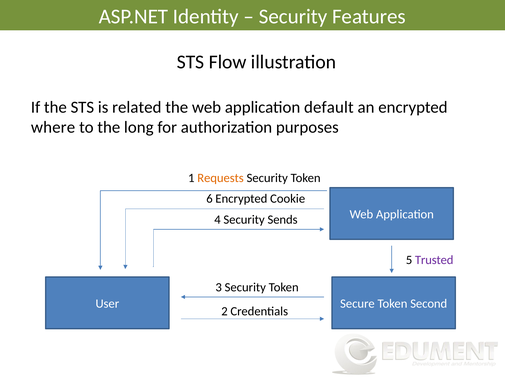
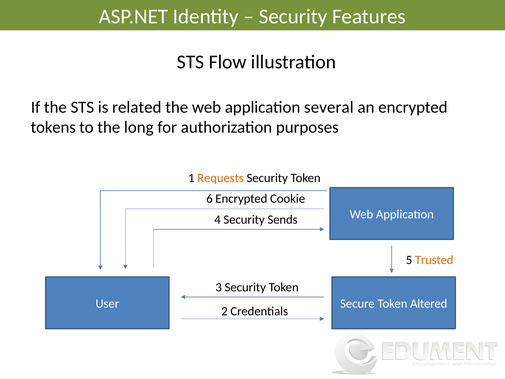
default: default -> several (329, 107)
where: where -> tokens (53, 127)
Trusted colour: purple -> orange (434, 260)
Second: Second -> Altered (429, 304)
